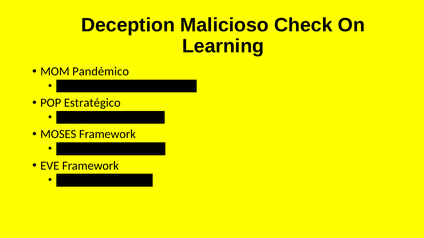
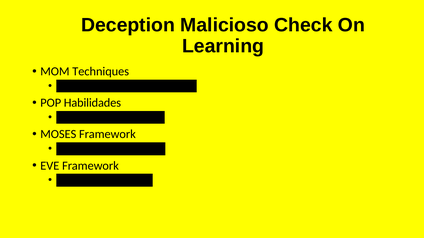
Pandémico: Pandémico -> Techniques (101, 72)
Estratégico: Estratégico -> Habilidades (92, 103)
